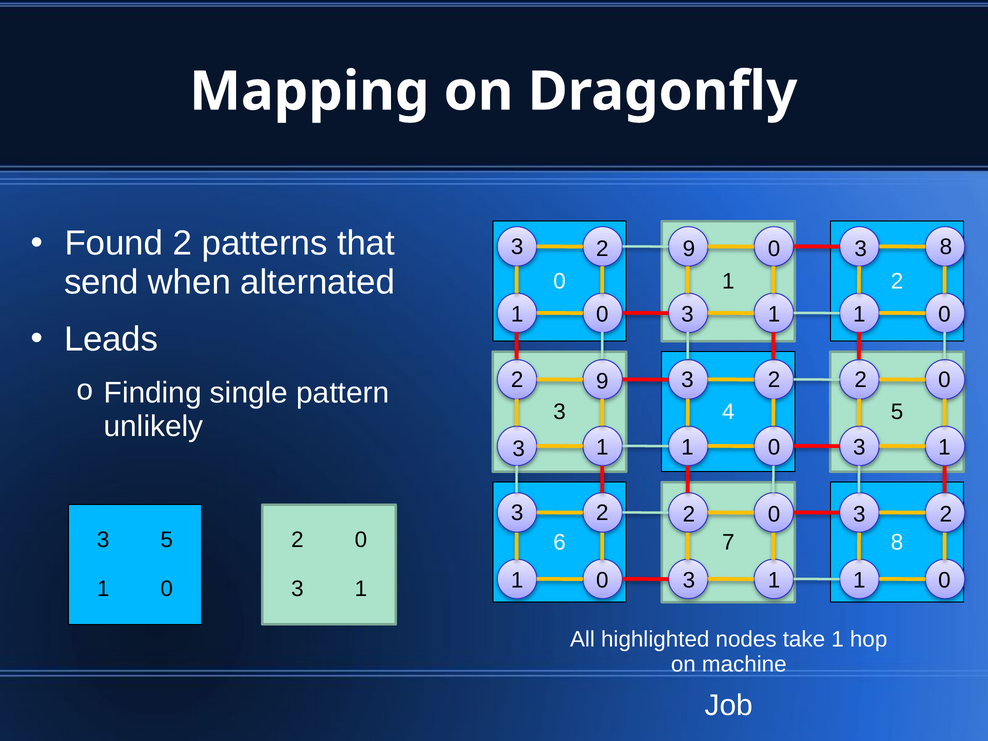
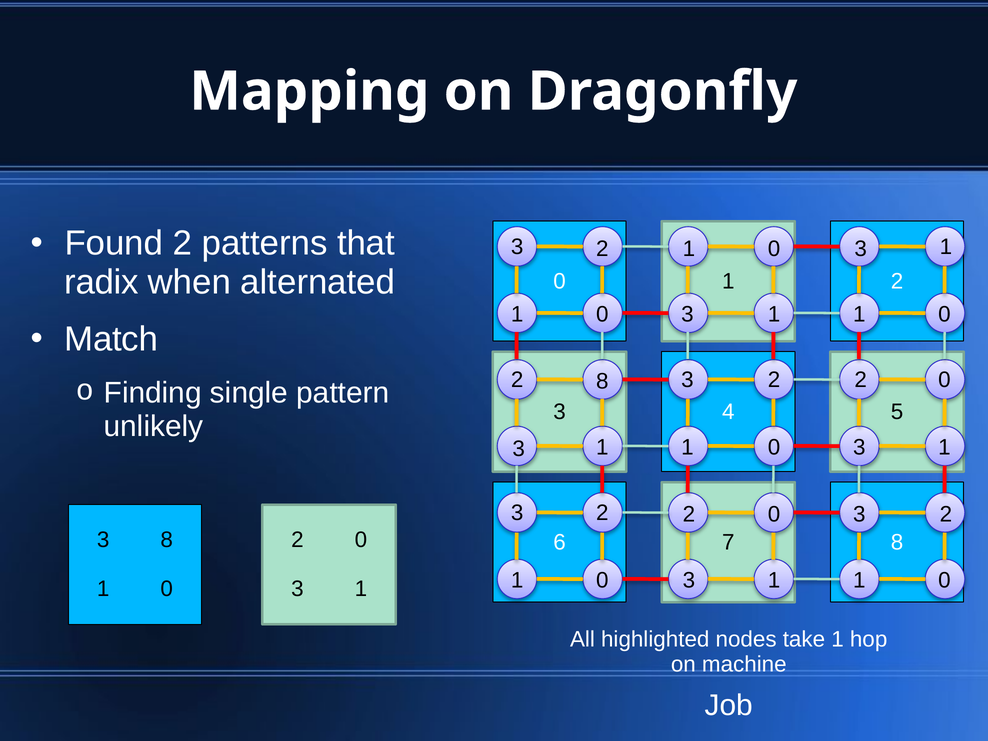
9: 9 -> 1 (689, 249)
8: 8 -> 1 (946, 247)
send: send -> radix (102, 282)
Leads: Leads -> Match (111, 339)
9: 9 -> 8 (602, 381)
3 5: 5 -> 8 (167, 540)
